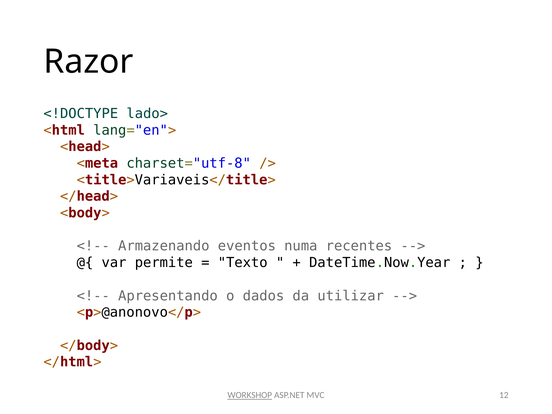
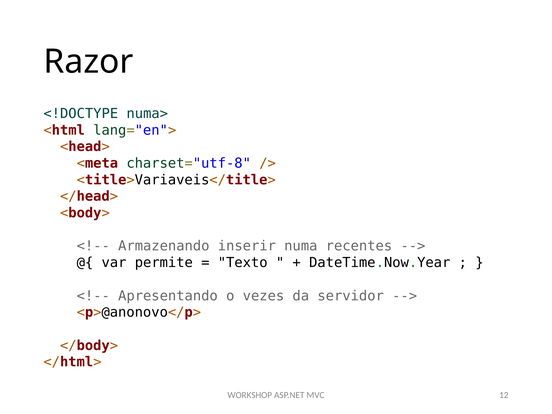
lado>: lado> -> numa> (147, 114)
eventos: eventos -> inserir (247, 246)
dados: dados -> vezes (263, 296)
utilizar: utilizar -> servidor (351, 296)
WORKSHOP underline: present -> none (250, 395)
